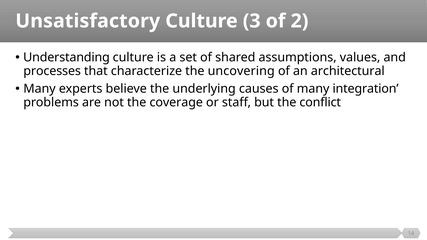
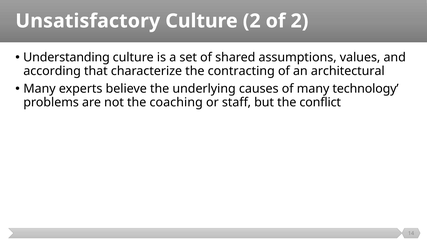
Culture 3: 3 -> 2 (252, 21)
processes: processes -> according (52, 71)
uncovering: uncovering -> contracting (241, 71)
integration: integration -> technology (366, 89)
coverage: coverage -> coaching (176, 102)
